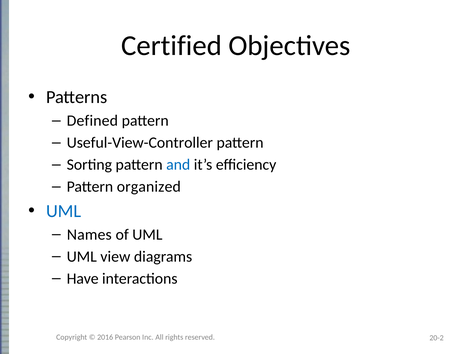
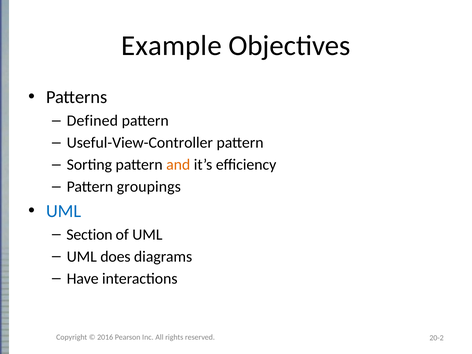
Certified: Certified -> Example (171, 46)
and colour: blue -> orange (178, 165)
organized: organized -> groupings (149, 187)
Names: Names -> Section (89, 234)
view: view -> does (115, 257)
